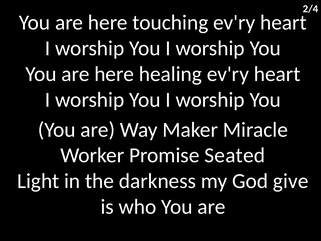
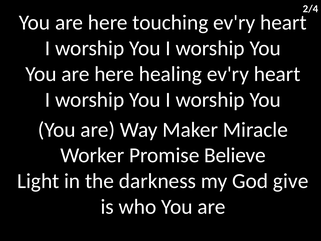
Seated: Seated -> Believe (235, 155)
